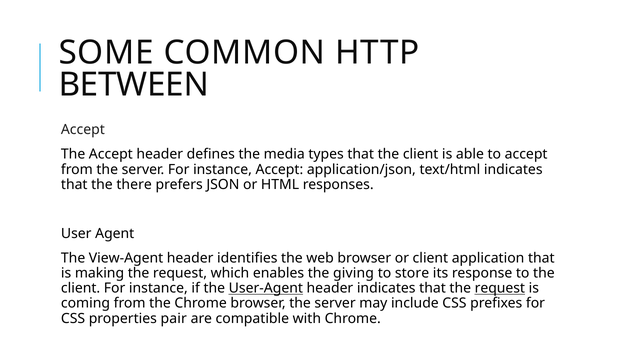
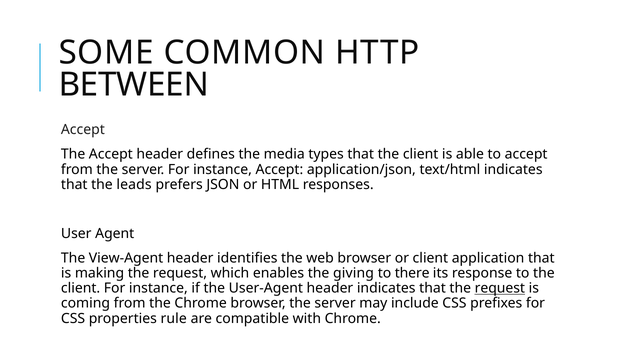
there: there -> leads (134, 185)
store: store -> there (412, 273)
User-Agent underline: present -> none (266, 288)
pair: pair -> rule (174, 318)
